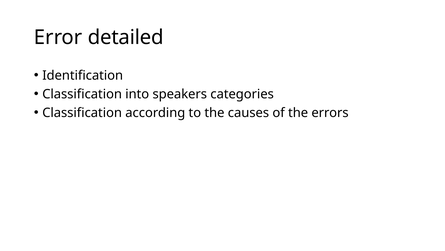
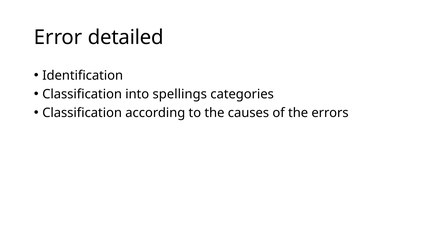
speakers: speakers -> spellings (180, 94)
